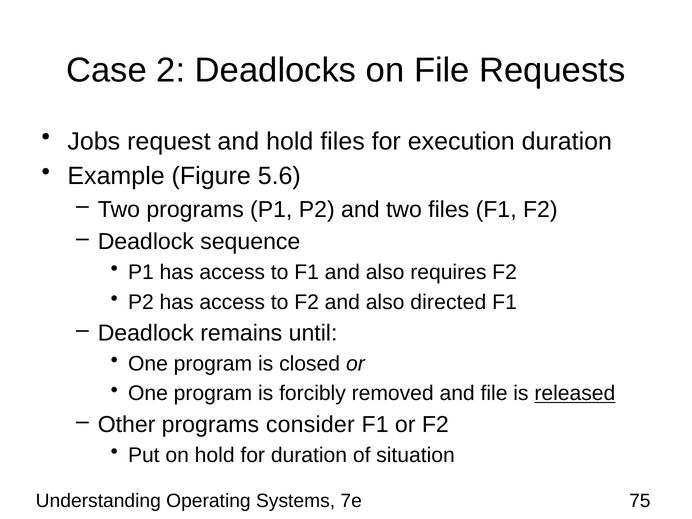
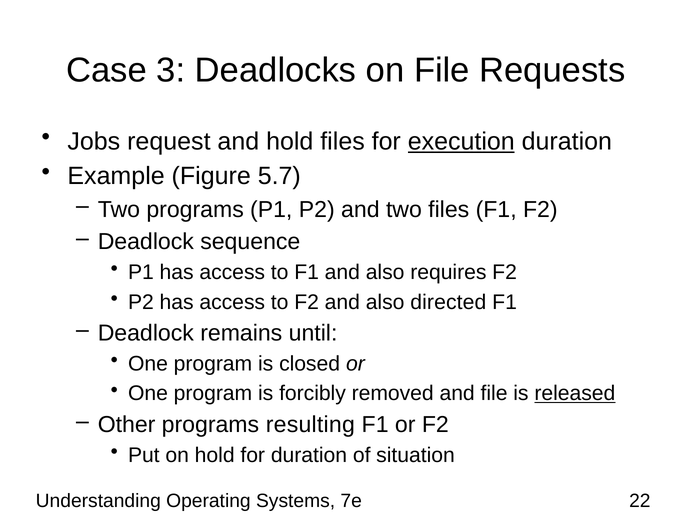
2: 2 -> 3 (171, 70)
execution underline: none -> present (461, 141)
5.6: 5.6 -> 5.7 (279, 176)
consider: consider -> resulting (310, 425)
75: 75 -> 22 (640, 501)
